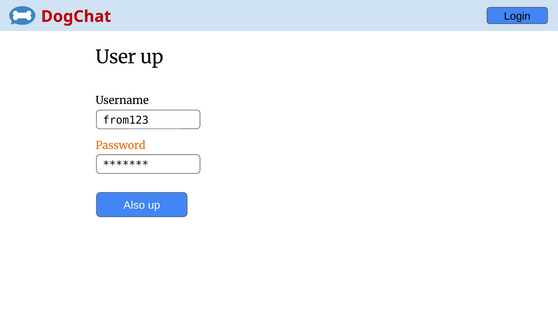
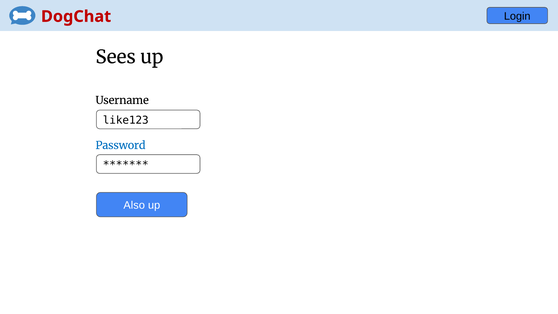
User: User -> Sees (116, 57)
from123: from123 -> like123 (126, 120)
Password colour: orange -> blue (120, 145)
